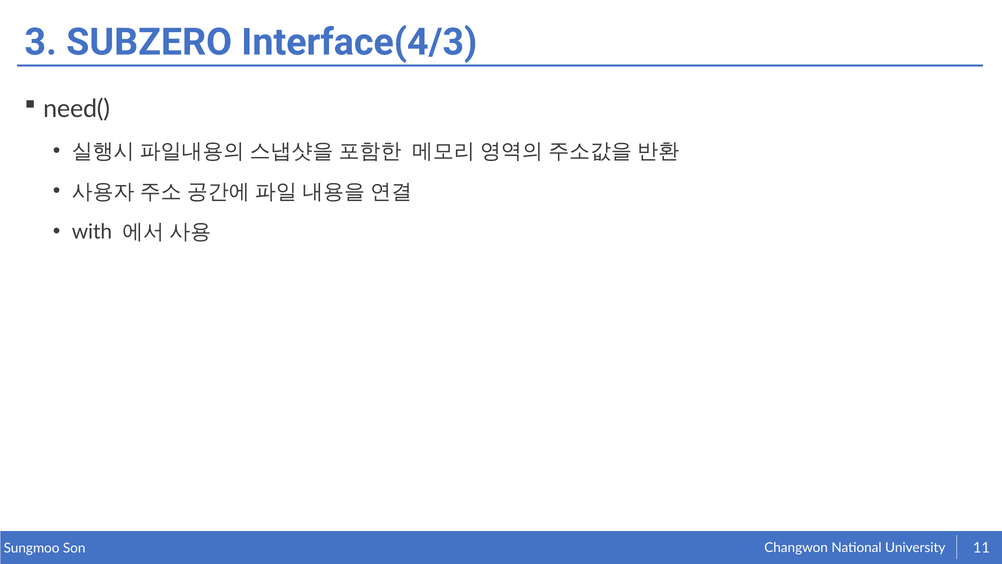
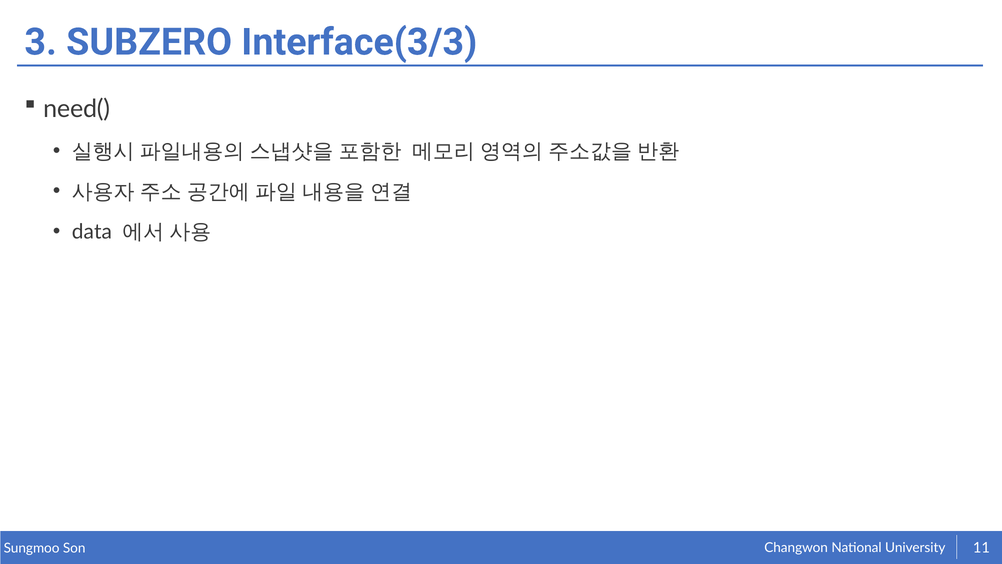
Interface(4/3: Interface(4/3 -> Interface(3/3 (359, 42)
with: with -> data (92, 232)
